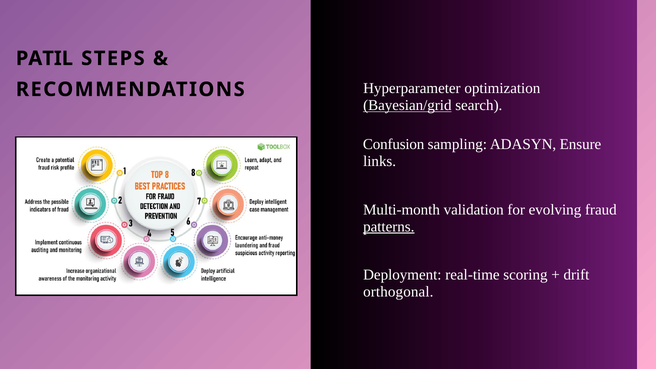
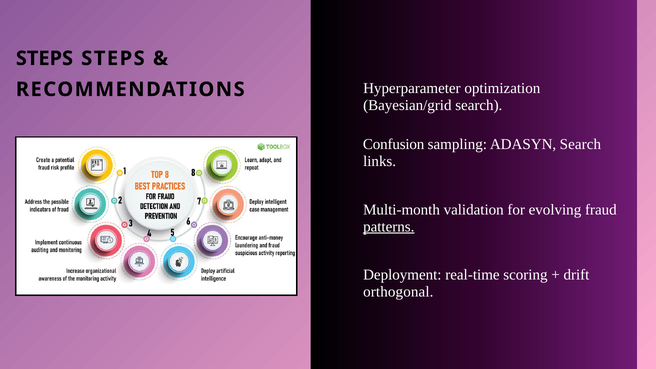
PATIL: PATIL -> STEPS (44, 58)
Bayesian/grid underline: present -> none (407, 105)
ADASYN Ensure: Ensure -> Search (580, 144)
